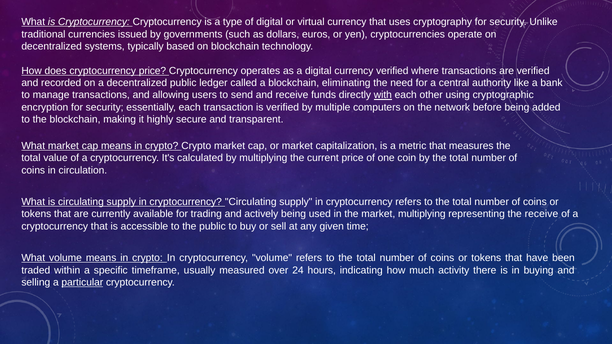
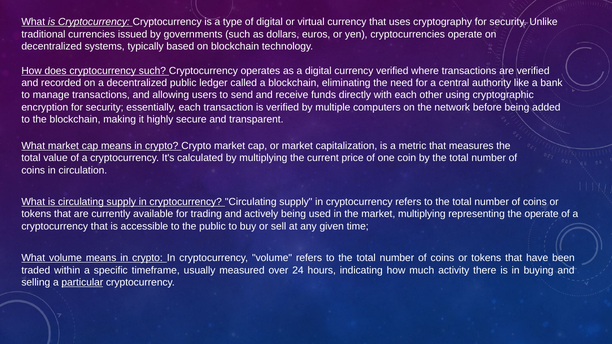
cryptocurrency price: price -> such (152, 71)
with underline: present -> none (383, 95)
the receive: receive -> operate (542, 214)
